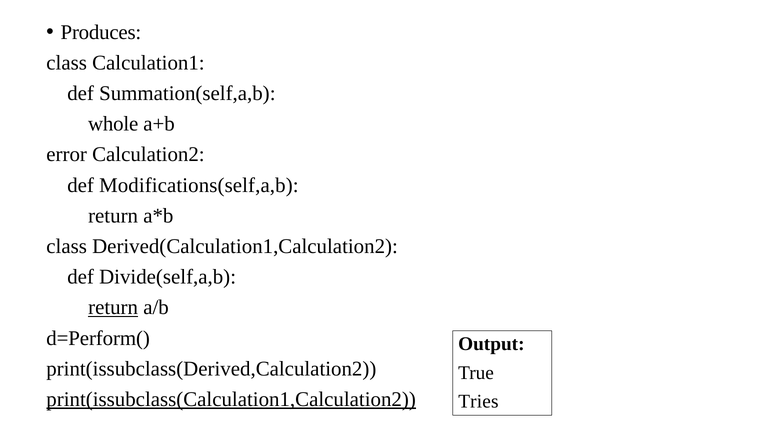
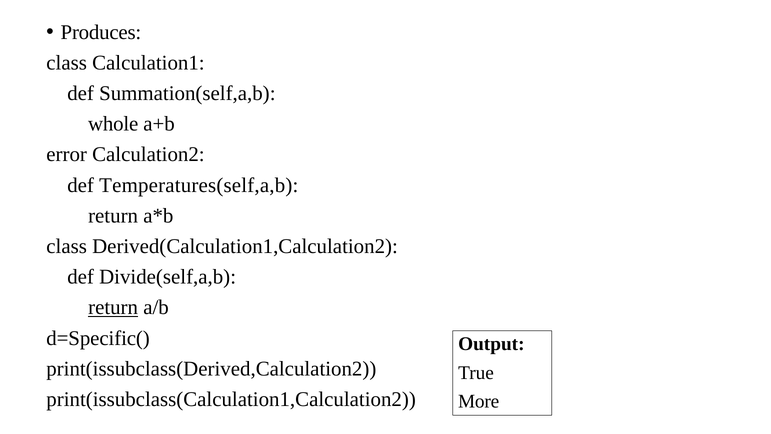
Modifications(self,a,b: Modifications(self,a,b -> Temperatures(self,a,b (199, 185)
d=Perform(: d=Perform( -> d=Specific( (98, 338)
print(issubclass(Calculation1,Calculation2 underline: present -> none (231, 399)
Tries: Tries -> More (479, 401)
